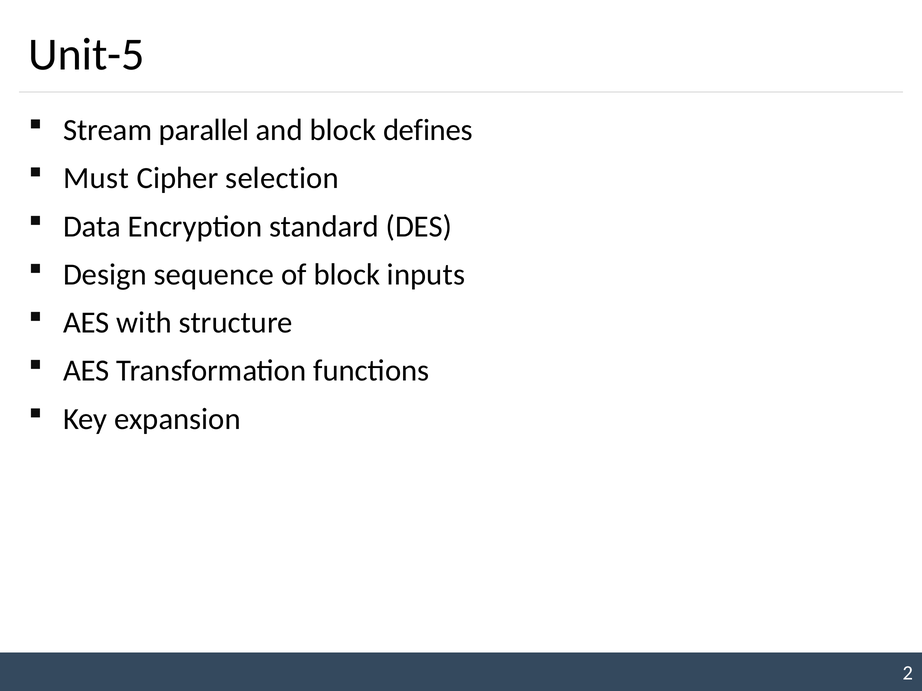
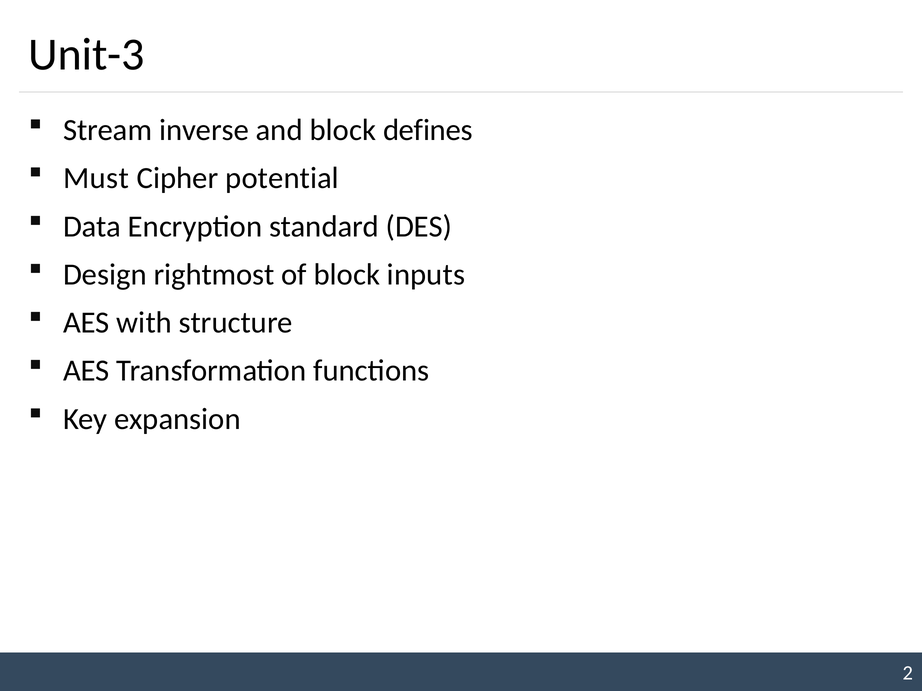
Unit-5: Unit-5 -> Unit-3 (86, 55)
parallel: parallel -> inverse (204, 130)
selection: selection -> potential (282, 178)
sequence: sequence -> rightmost (214, 275)
